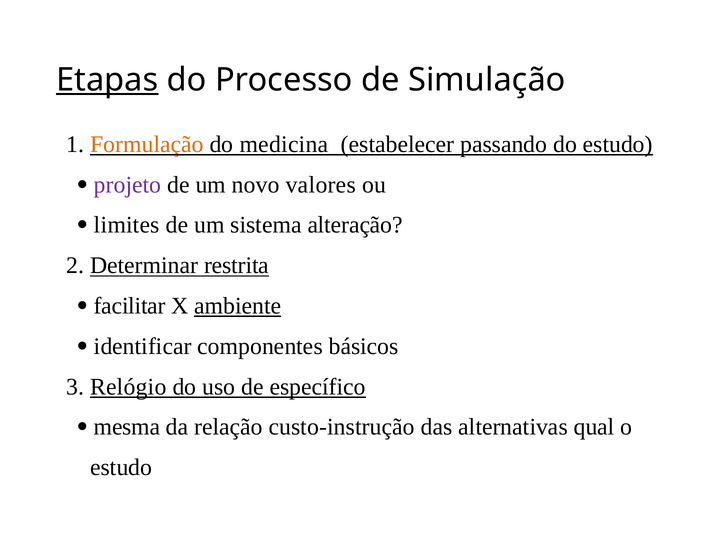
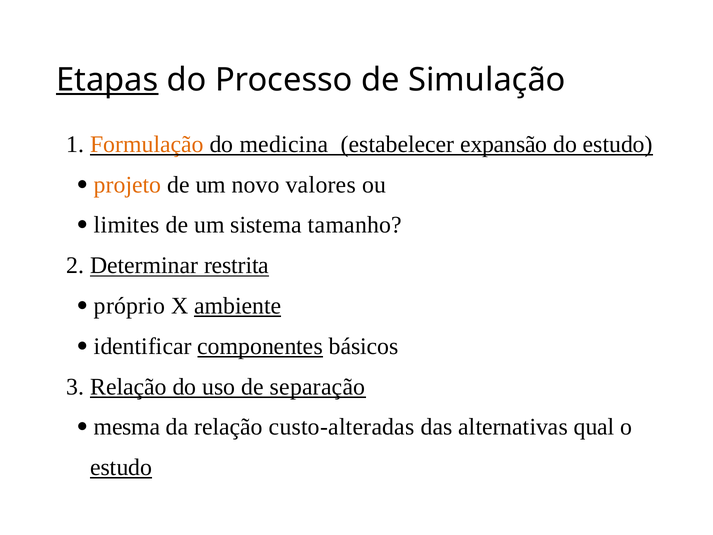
passando: passando -> expansão (504, 144)
projeto colour: purple -> orange (128, 185)
alteração: alteração -> tamanho (355, 225)
facilitar: facilitar -> próprio (129, 306)
componentes underline: none -> present (260, 346)
3 Relógio: Relógio -> Relação (128, 387)
específico: específico -> separação (318, 387)
custo-instrução: custo-instrução -> custo-alteradas (342, 427)
estudo underline: none -> present (121, 467)
